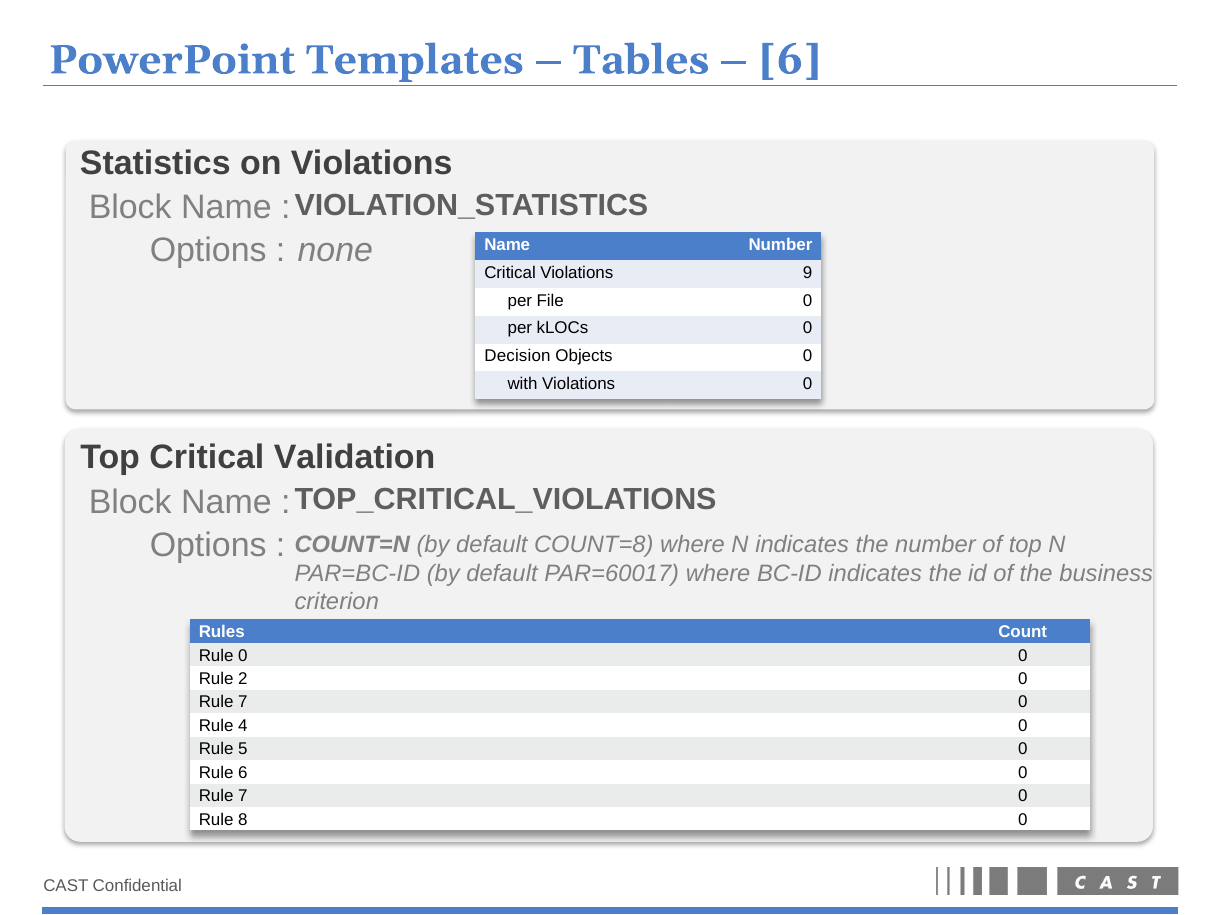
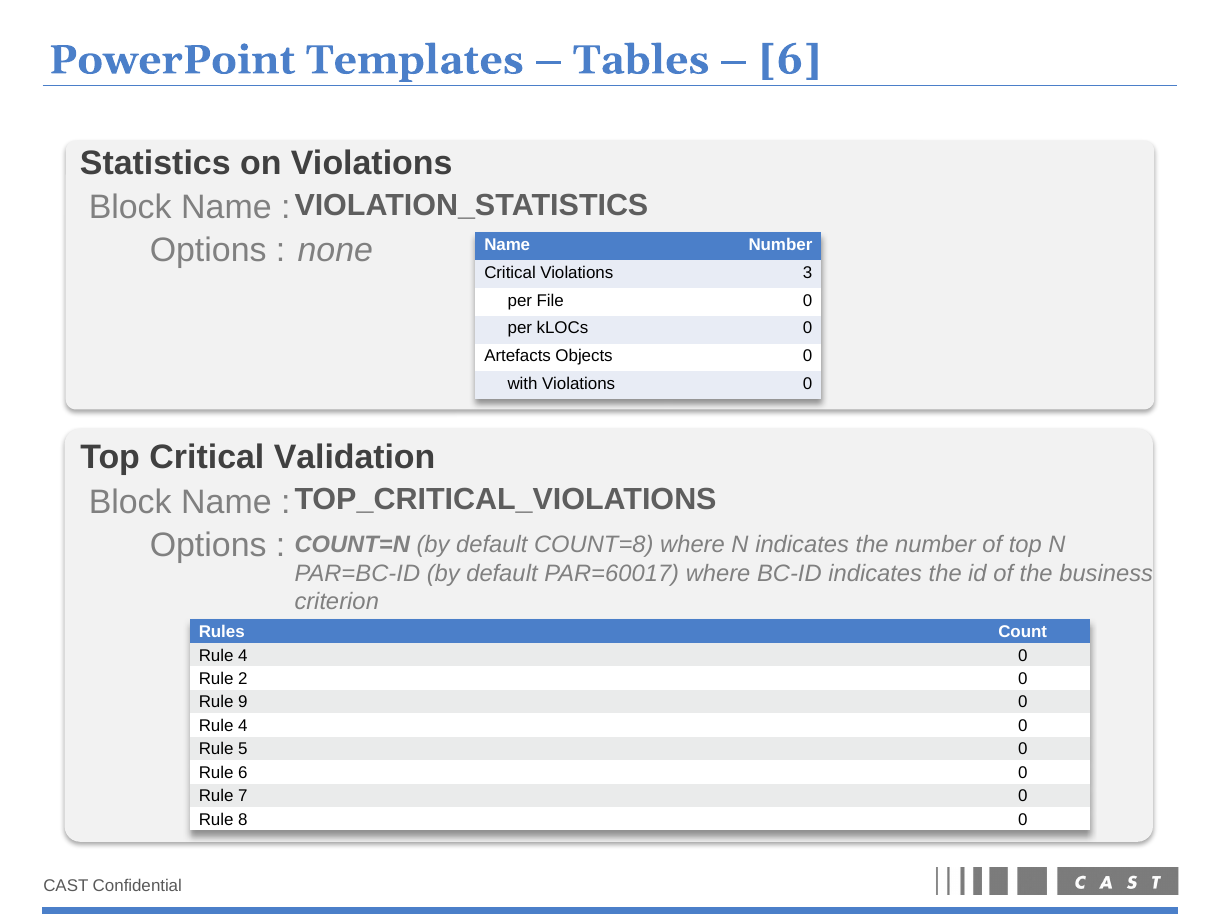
9: 9 -> 3 (808, 273)
Decision: Decision -> Artefacts (518, 356)
0: 0 -> 4 (243, 655)
7: 7 -> 9 (243, 702)
